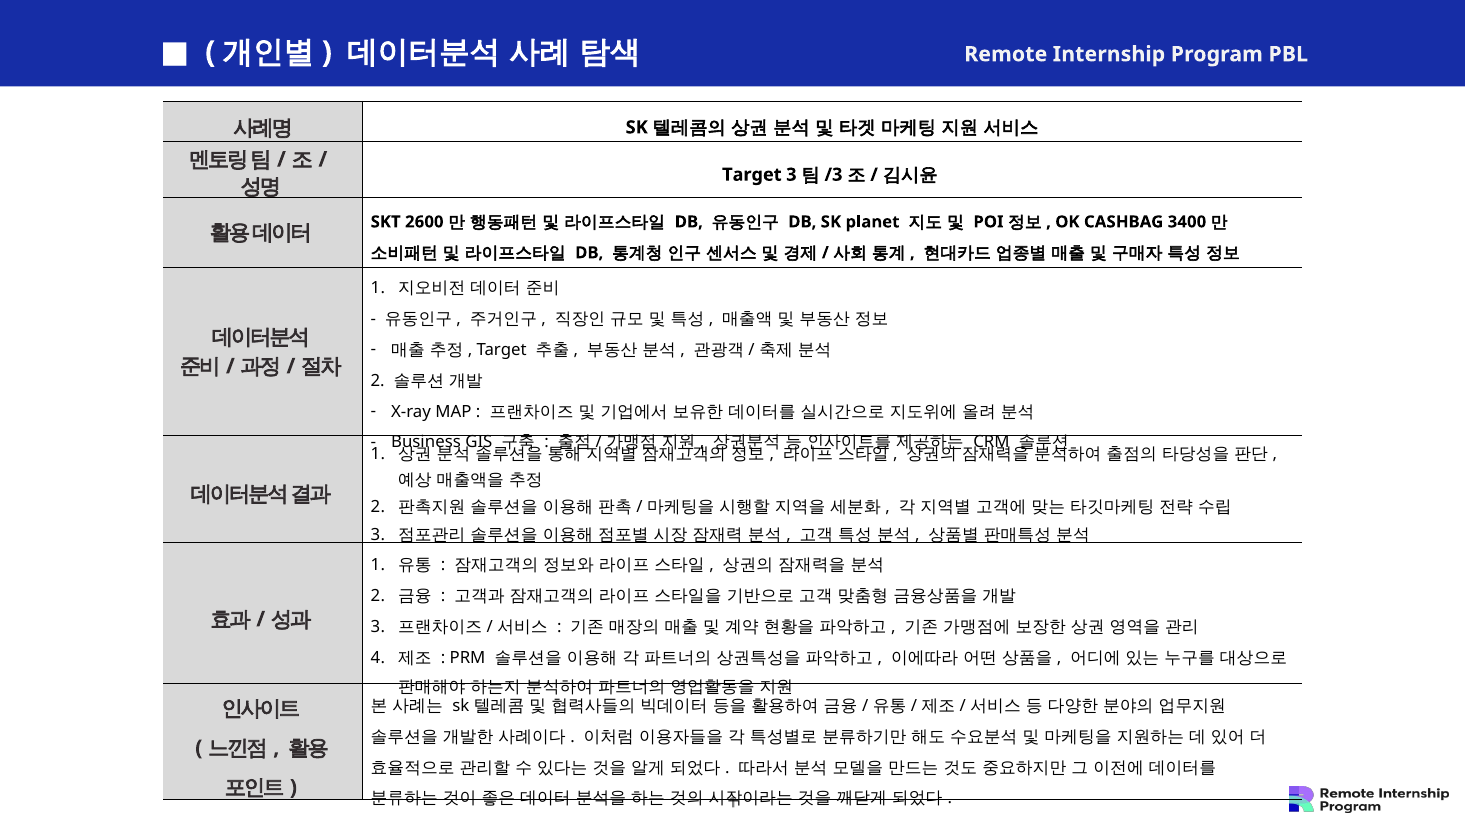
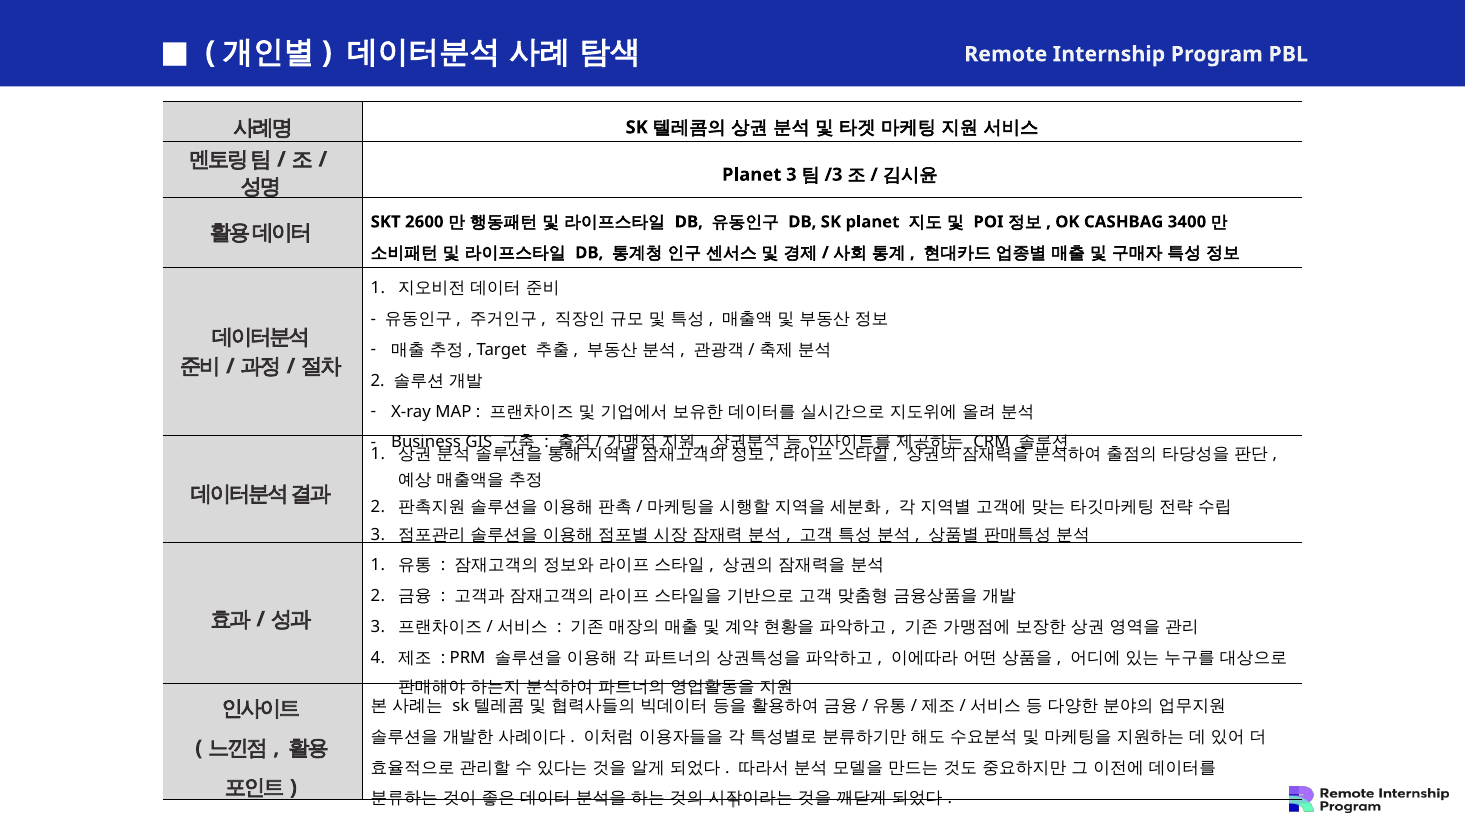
Target: Target -> Planet (752, 175)
